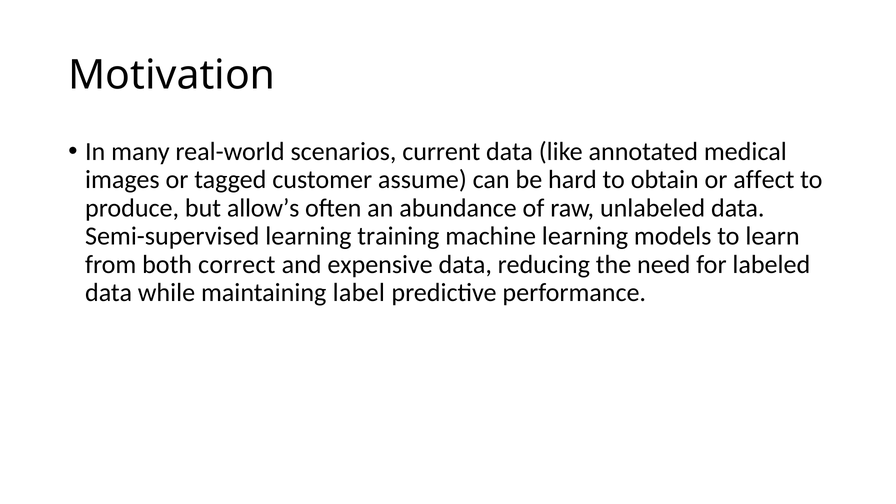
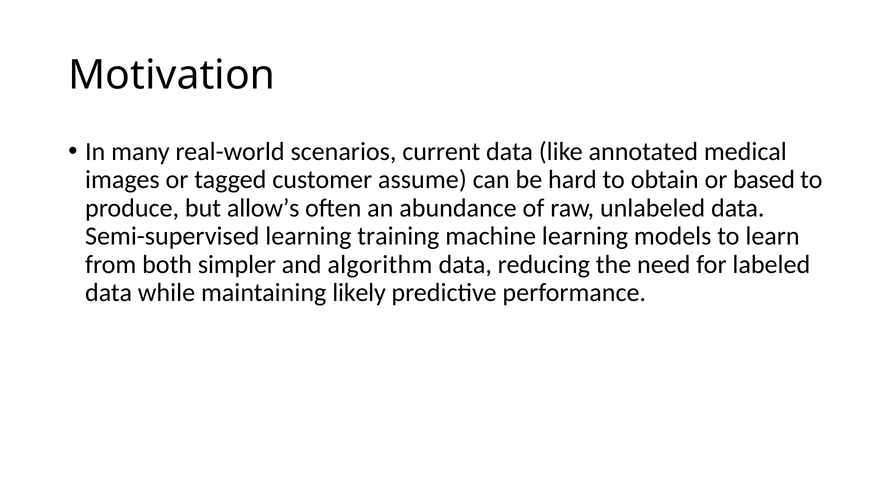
affect: affect -> based (764, 180)
correct: correct -> simpler (237, 264)
expensive: expensive -> algorithm (380, 264)
label: label -> likely (359, 293)
